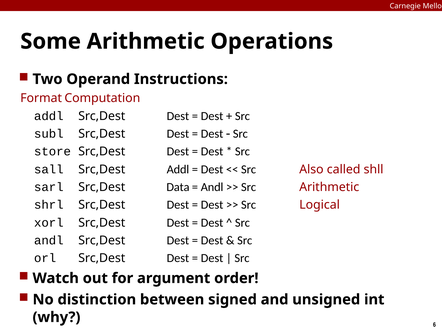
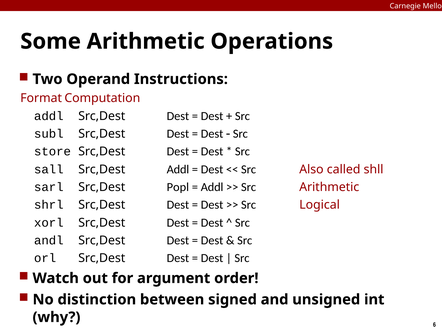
Data: Data -> Popl (178, 187)
Andl: Andl -> Addl (212, 187)
